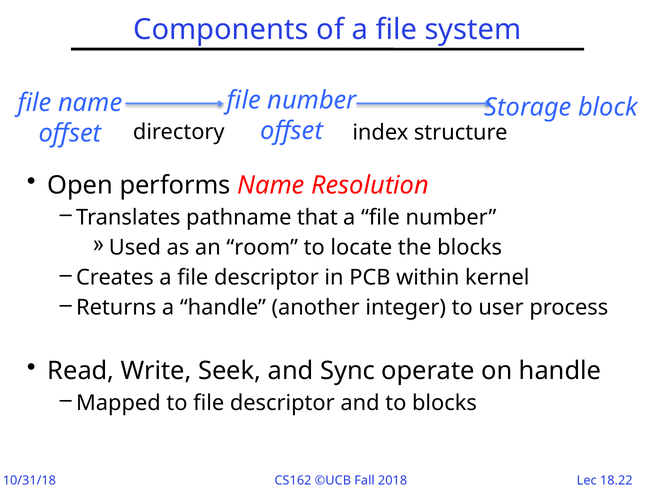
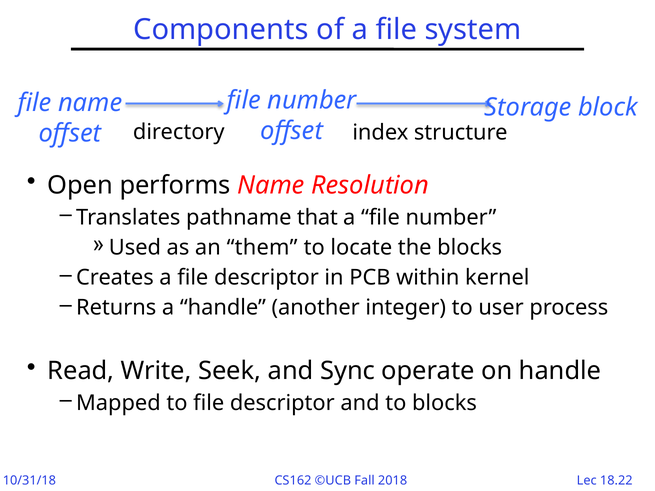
room: room -> them (262, 248)
